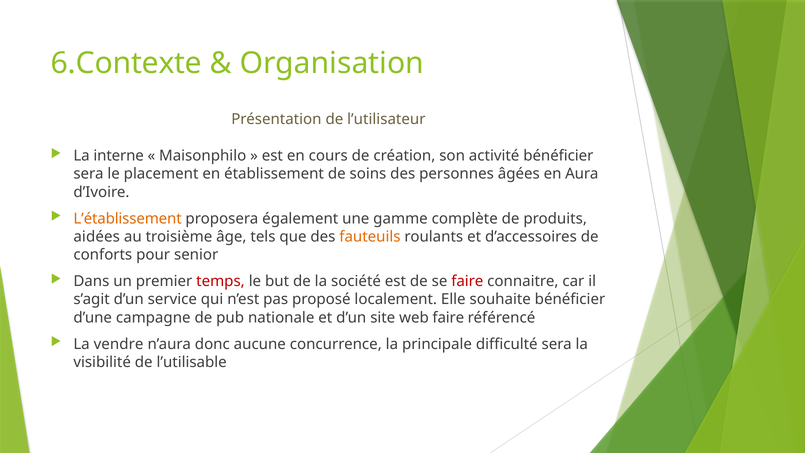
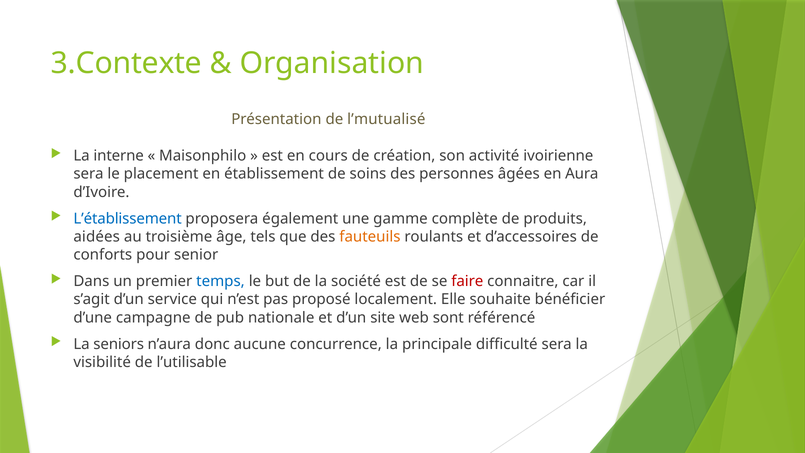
6.Contexte: 6.Contexte -> 3.Contexte (126, 63)
l’utilisateur: l’utilisateur -> l’mutualisé (386, 119)
activité bénéficier: bénéficier -> ivoirienne (558, 156)
L’établissement colour: orange -> blue (128, 219)
temps colour: red -> blue (220, 281)
web faire: faire -> sont (448, 317)
vendre: vendre -> seniors (119, 344)
